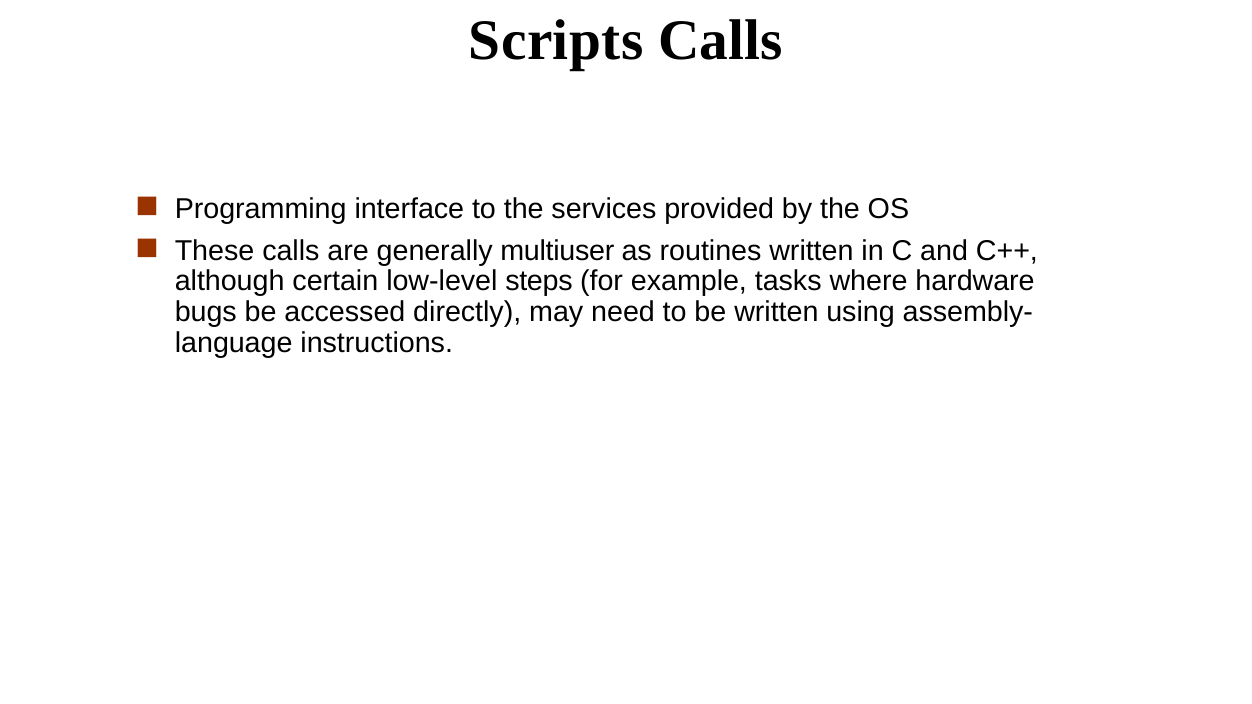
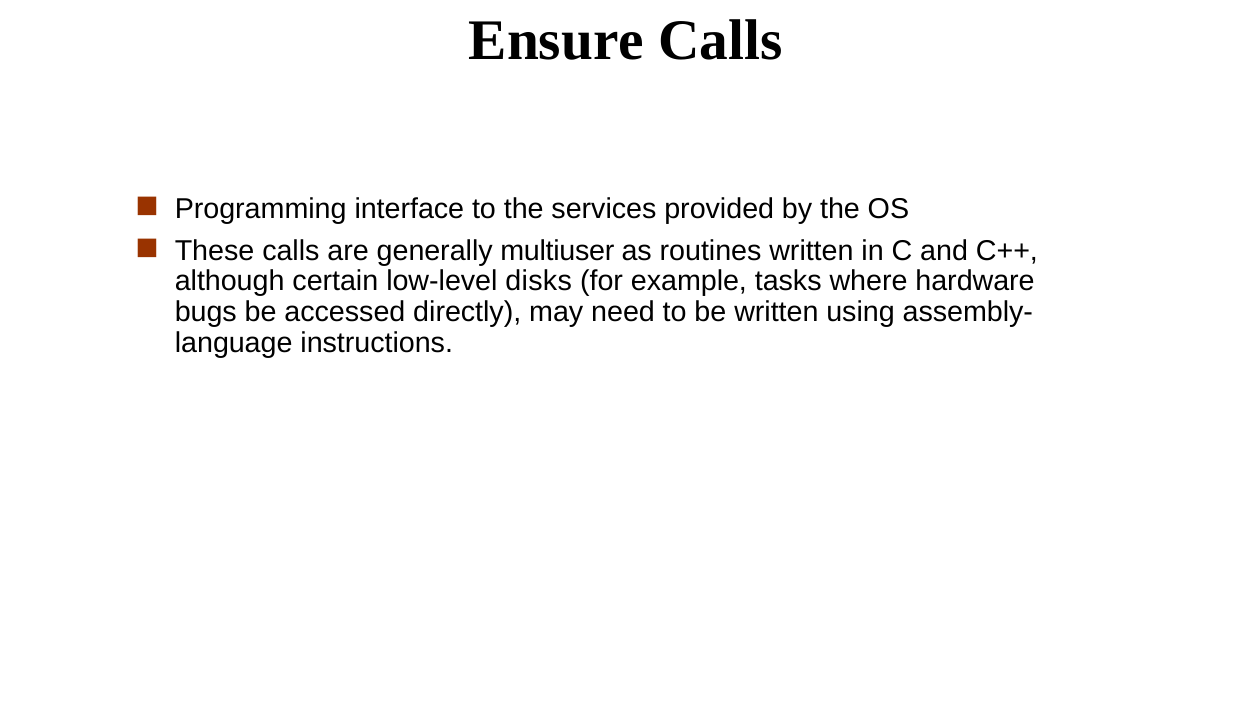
Scripts: Scripts -> Ensure (556, 40)
steps: steps -> disks (539, 282)
